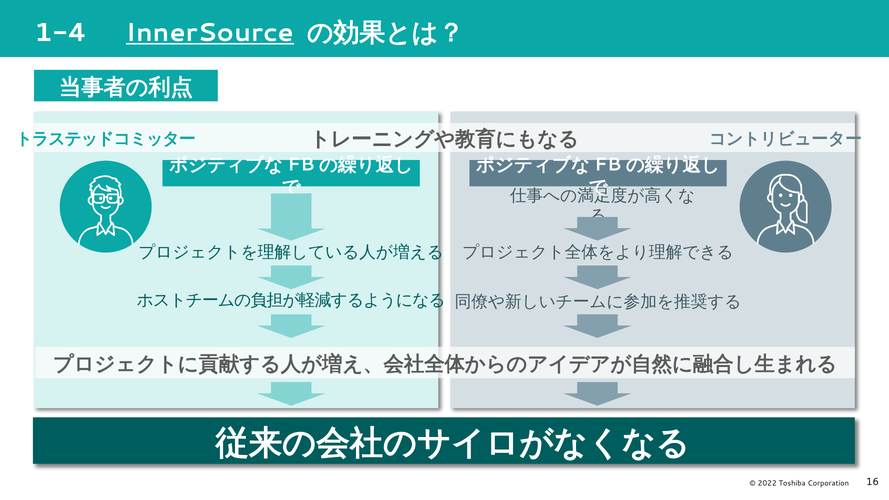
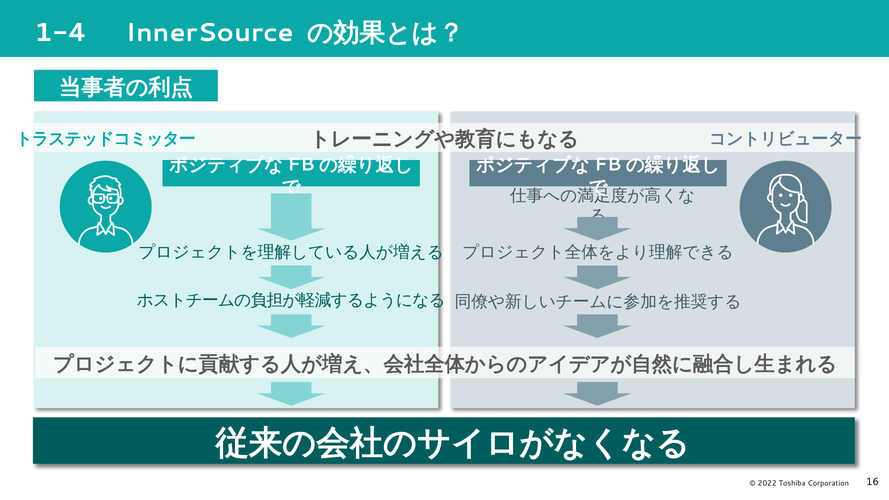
InnerSource underline: present -> none (210, 33)
